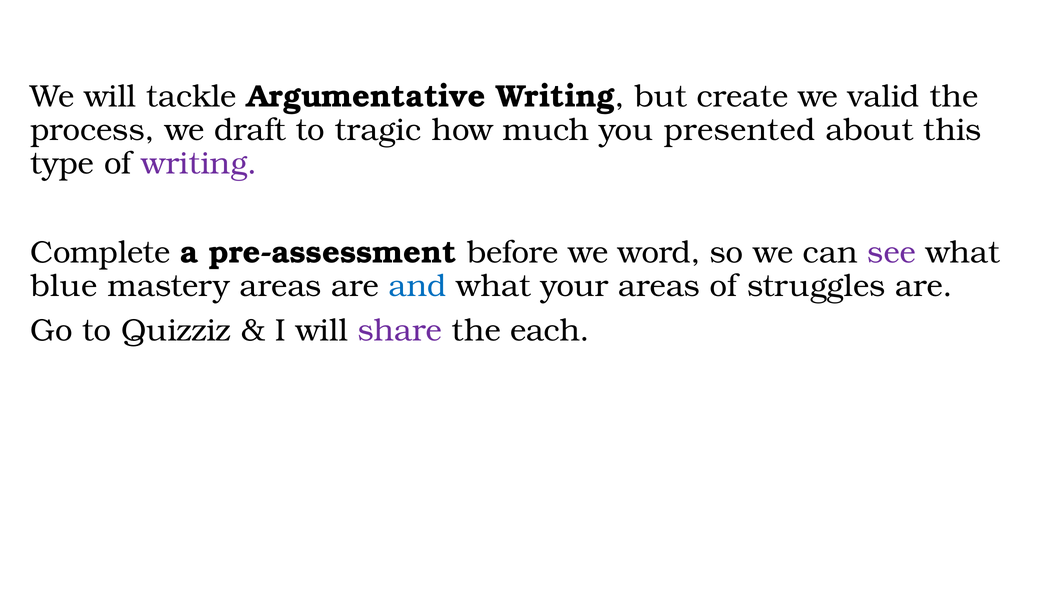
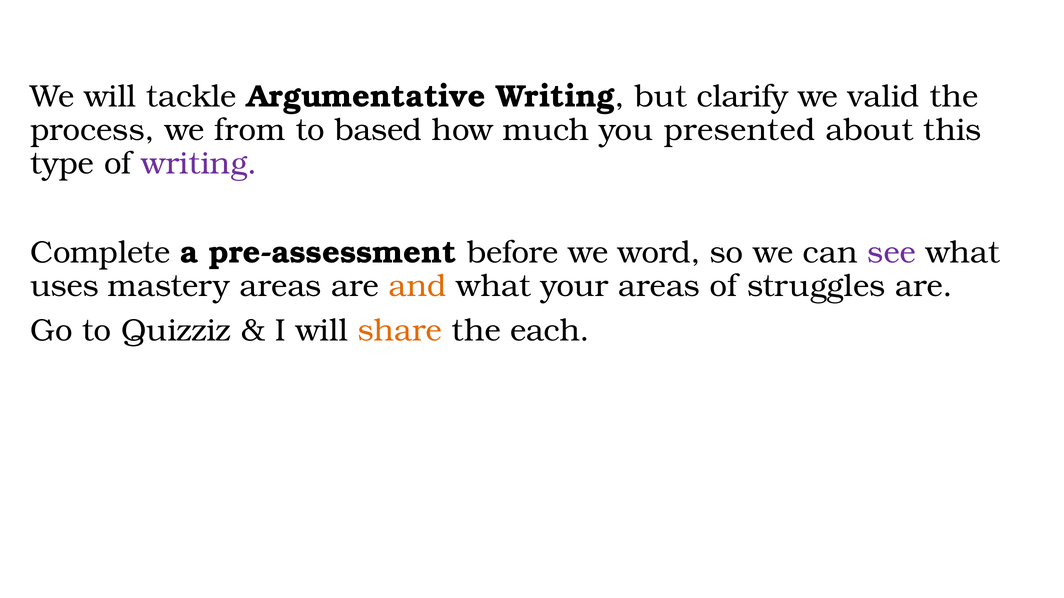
create: create -> clarify (743, 97)
draft: draft -> from (250, 130)
tragic: tragic -> based (378, 130)
blue: blue -> uses (64, 286)
and colour: blue -> orange (418, 286)
share colour: purple -> orange (400, 331)
